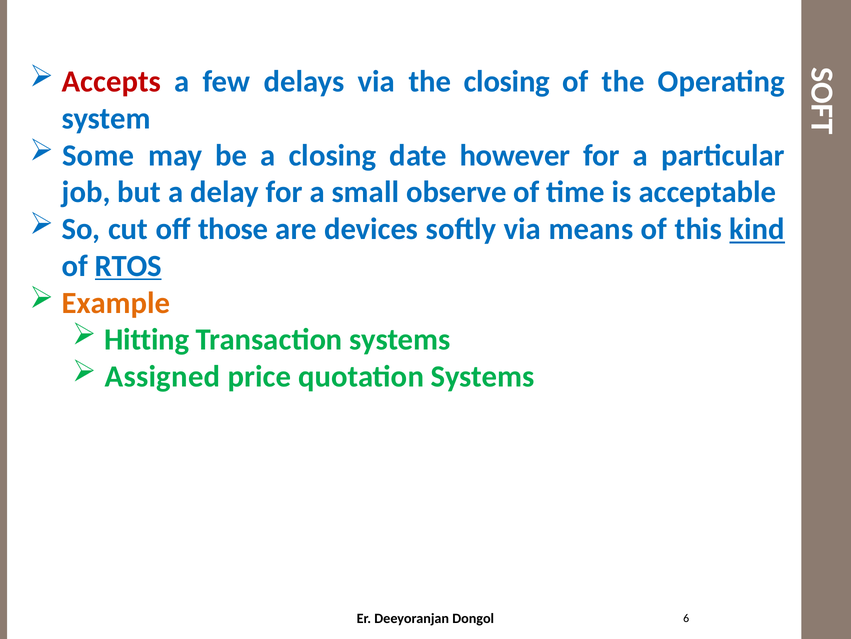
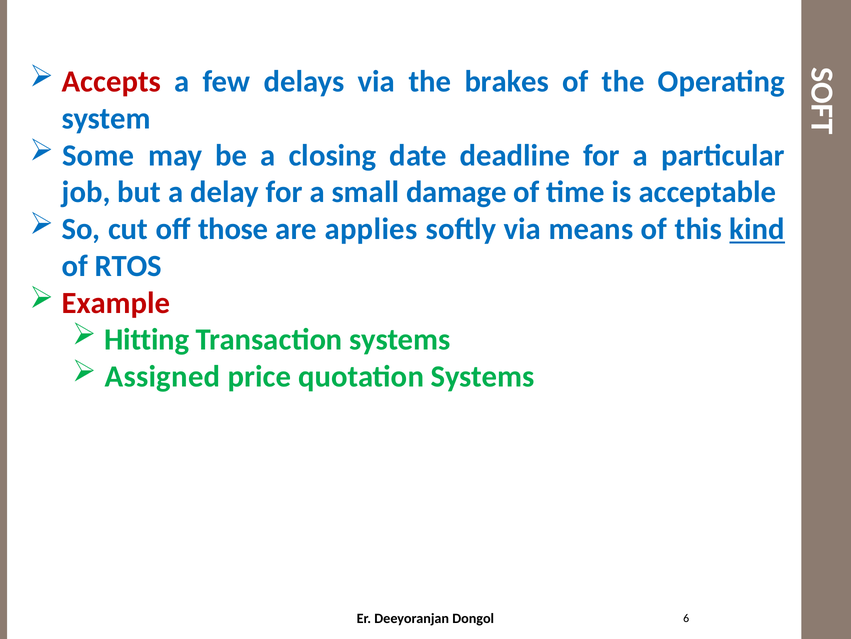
the closing: closing -> brakes (507, 81)
however: however -> deadline (515, 155)
observe: observe -> damage (456, 192)
devices: devices -> applies (371, 229)
RTOS underline: present -> none (128, 266)
Example colour: orange -> red (116, 303)
